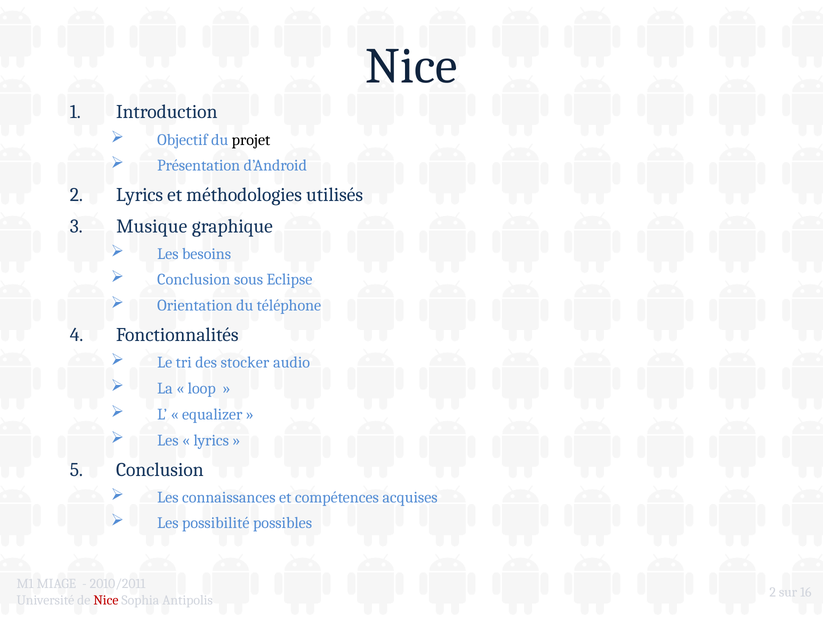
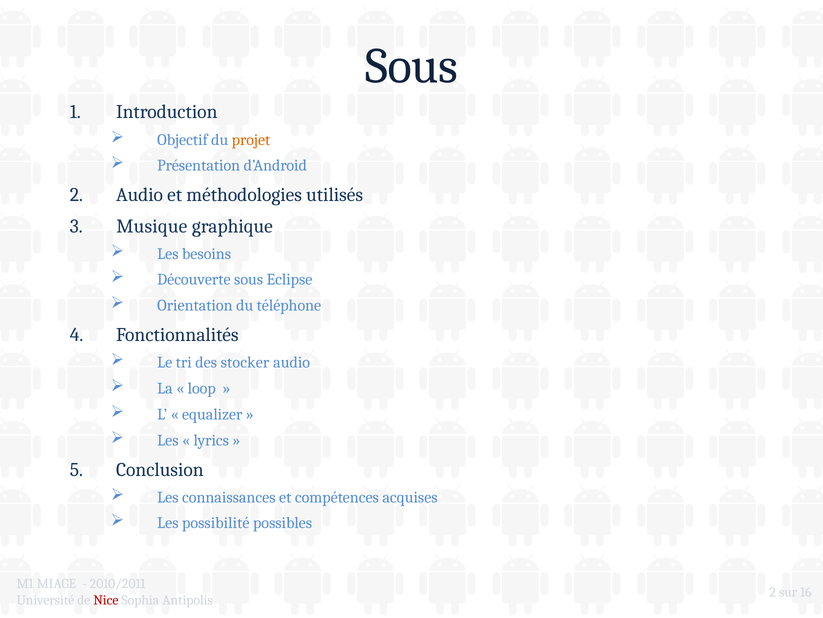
Nice: Nice -> Sous (412, 66)
projet colour: black -> orange (251, 140)
2 Lyrics: Lyrics -> Audio (140, 195)
Conclusion: Conclusion -> Découverte (194, 279)
